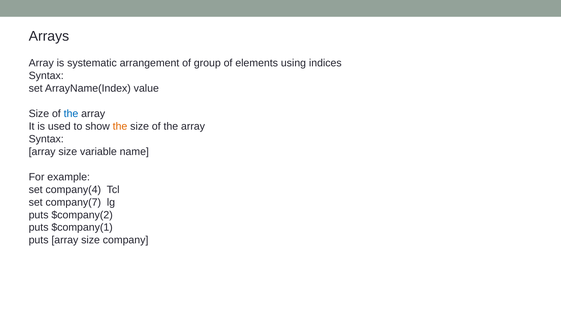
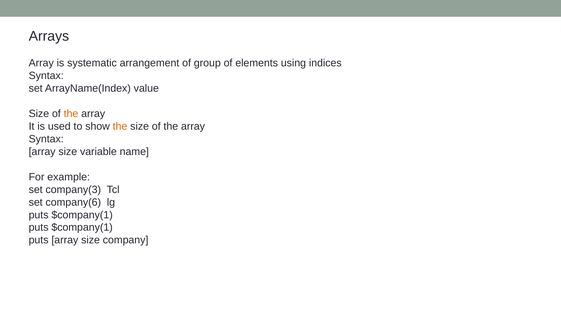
the colour: blue -> orange (71, 114)
company(4: company(4 -> company(3 (73, 189)
company(7: company(7 -> company(6 (73, 202)
$company(2: $company(2 -> $company(1 (82, 215)
